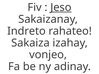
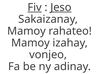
Fiv underline: none -> present (35, 7)
Indreto: Indreto -> Mamoy (26, 31)
Sakaiza: Sakaiza -> Mamoy (30, 43)
